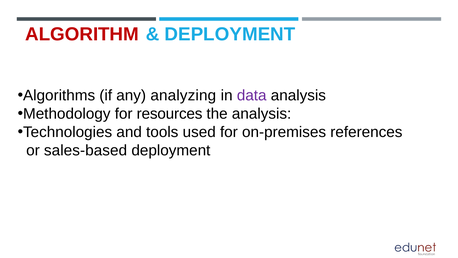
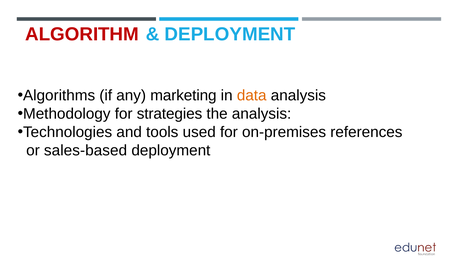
analyzing: analyzing -> marketing (183, 95)
data colour: purple -> orange (252, 95)
resources: resources -> strategies (170, 114)
